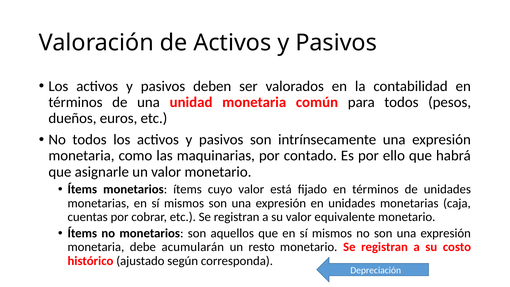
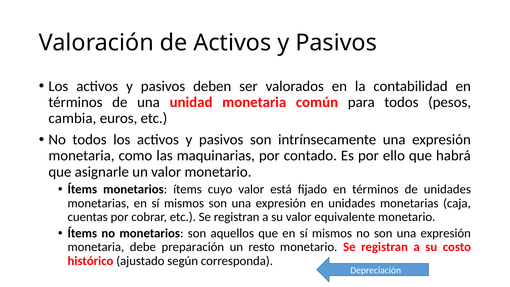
dueños: dueños -> cambia (72, 118)
acumularán: acumularán -> preparación (193, 247)
